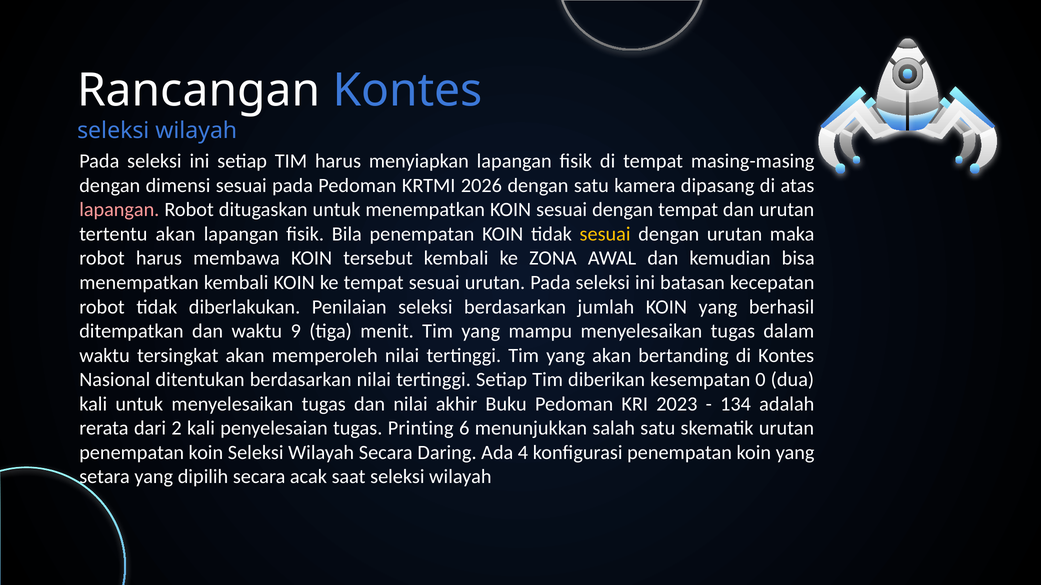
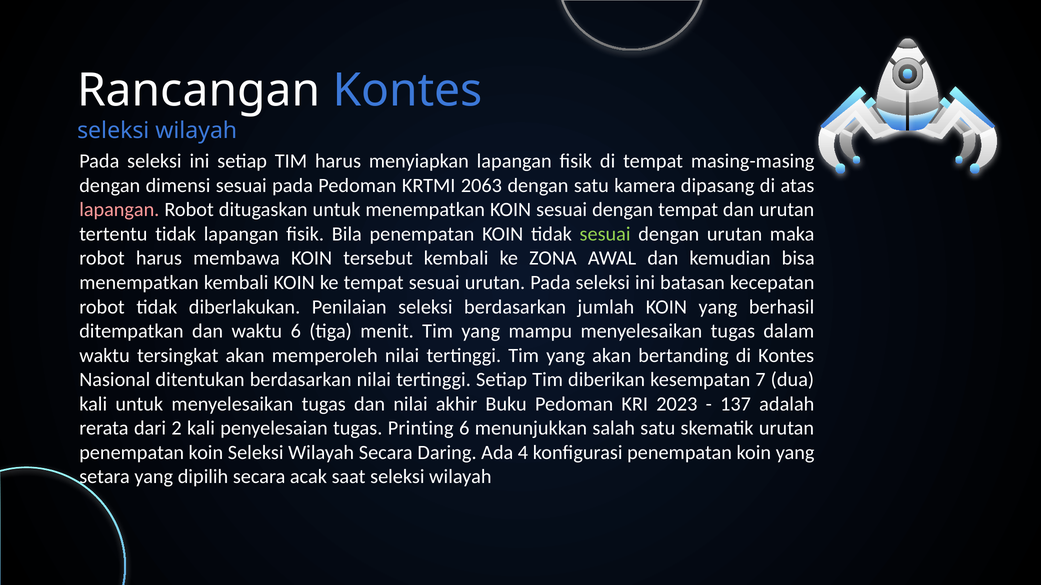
2026: 2026 -> 2063 (481, 186)
tertentu akan: akan -> tidak (176, 234)
sesuai colour: yellow -> light green (605, 234)
waktu 9: 9 -> 6 (296, 331)
0: 0 -> 7 (760, 380)
134: 134 -> 137 (736, 404)
